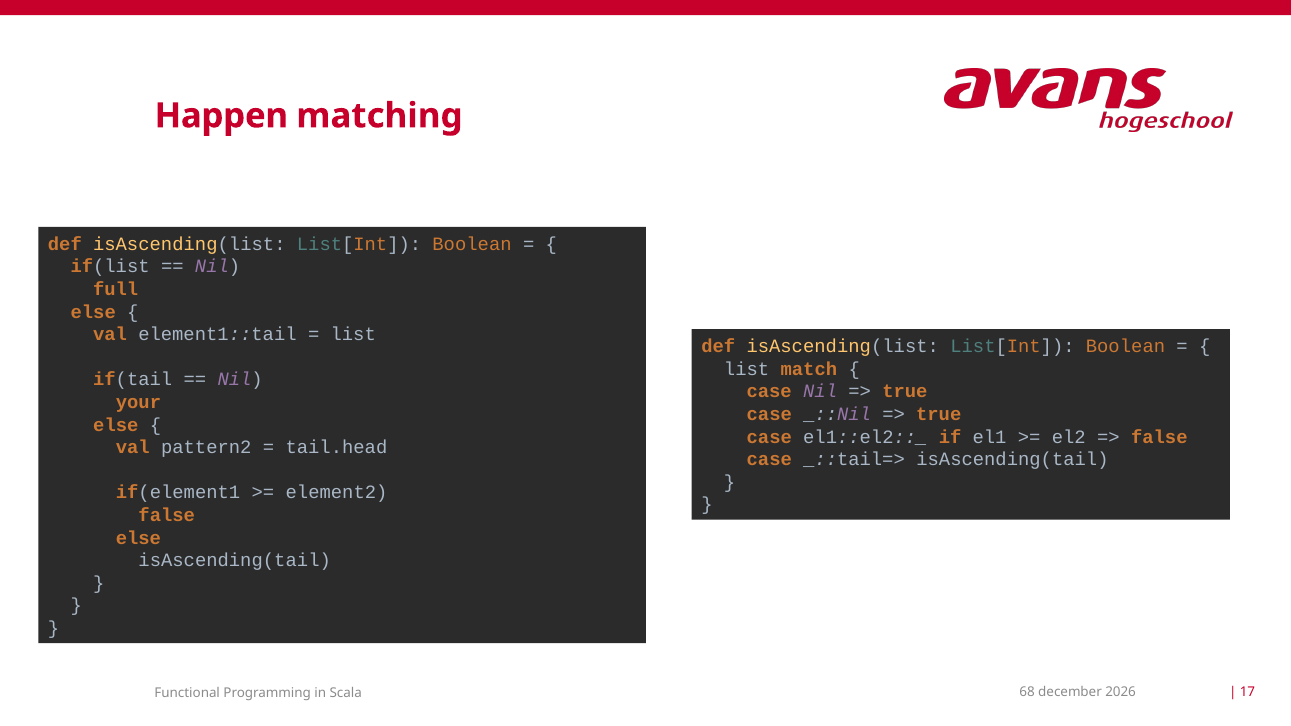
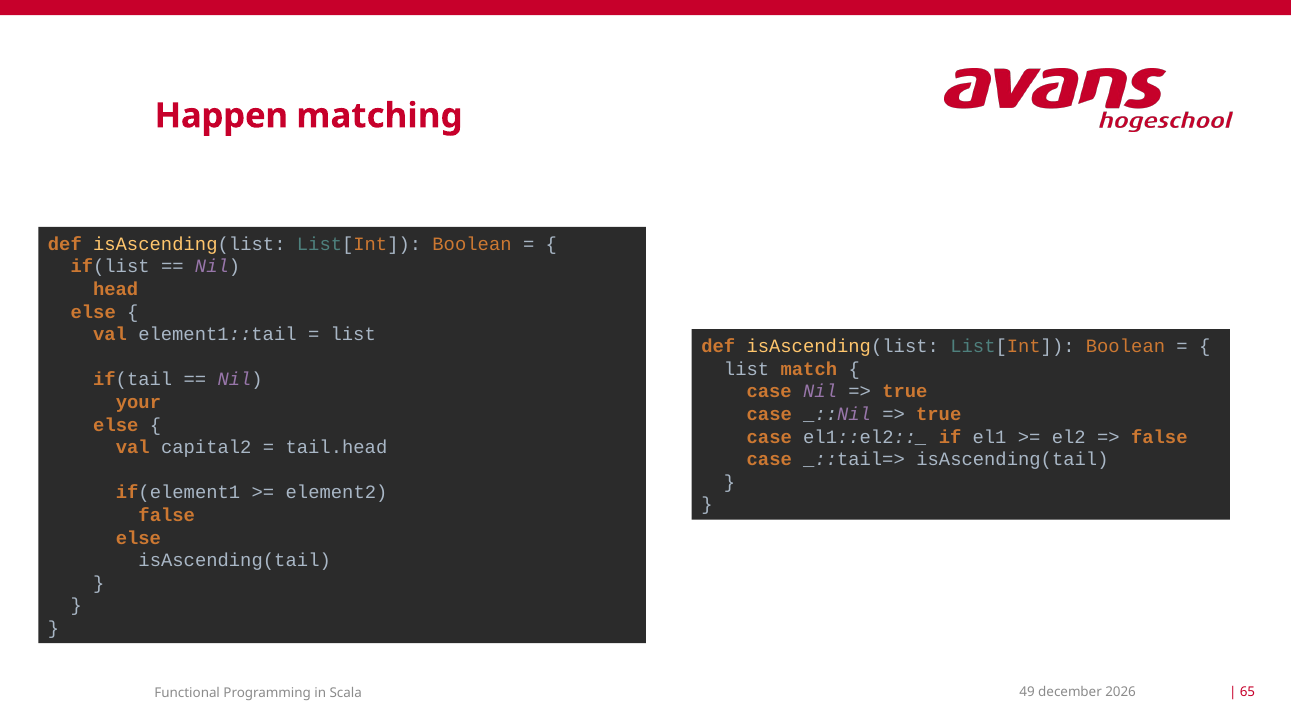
full: full -> head (116, 289)
pattern2: pattern2 -> capital2 (206, 448)
17: 17 -> 65 (1248, 692)
68: 68 -> 49 (1027, 692)
